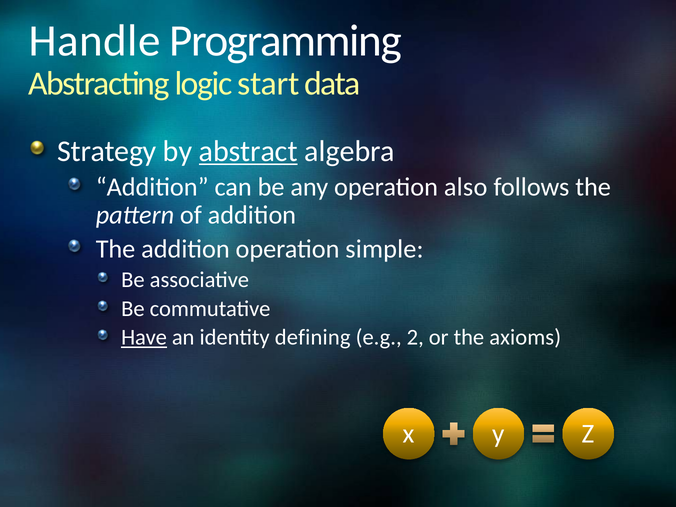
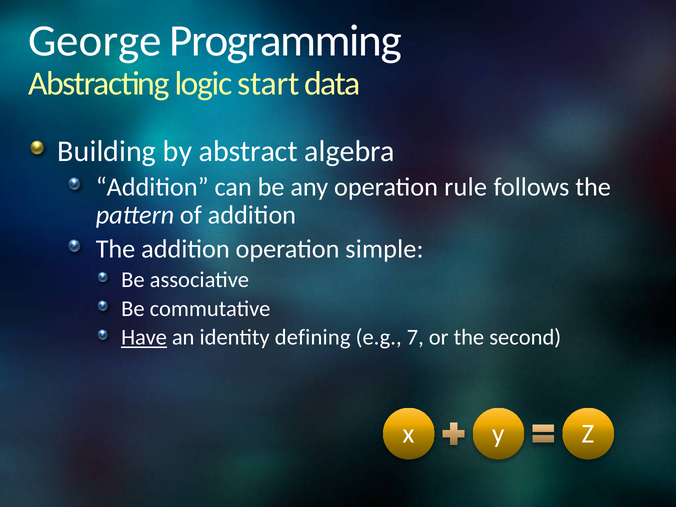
Handle: Handle -> George (95, 41)
Strategy: Strategy -> Building (107, 151)
abstract underline: present -> none (248, 151)
also: also -> rule (466, 187)
2: 2 -> 7 (415, 337)
axioms: axioms -> second (525, 337)
